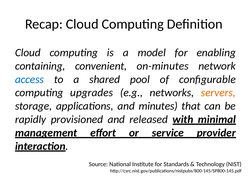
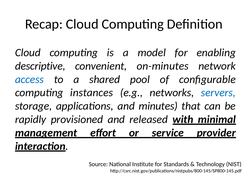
containing: containing -> descriptive (40, 66)
upgrades: upgrades -> instances (92, 93)
servers colour: orange -> blue (218, 93)
